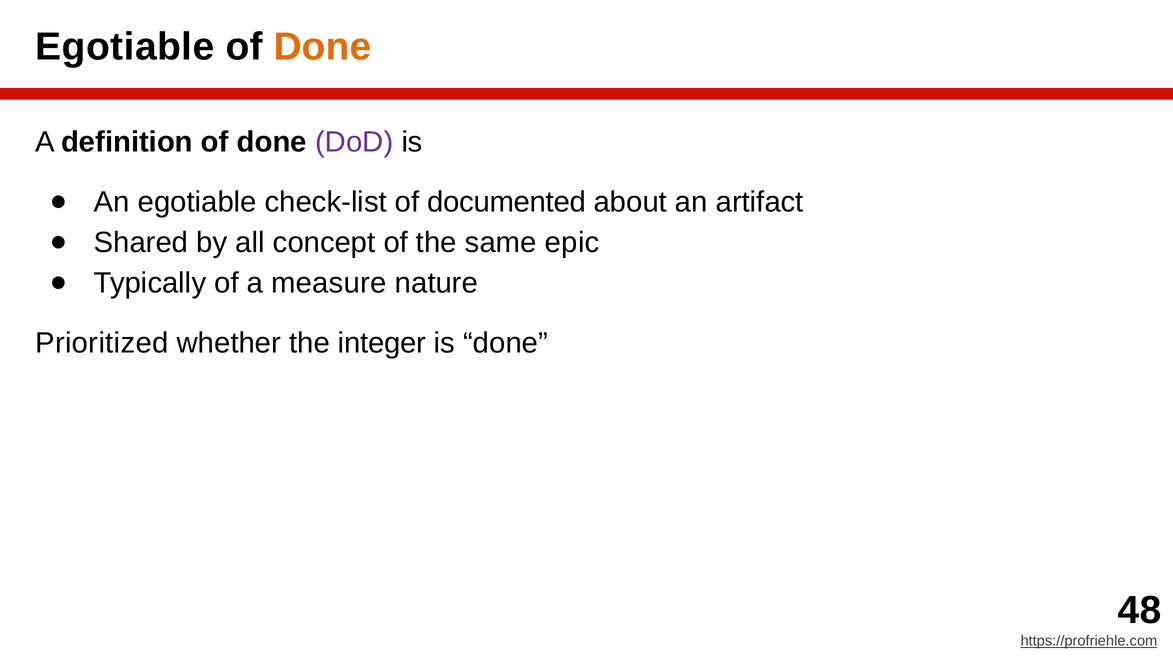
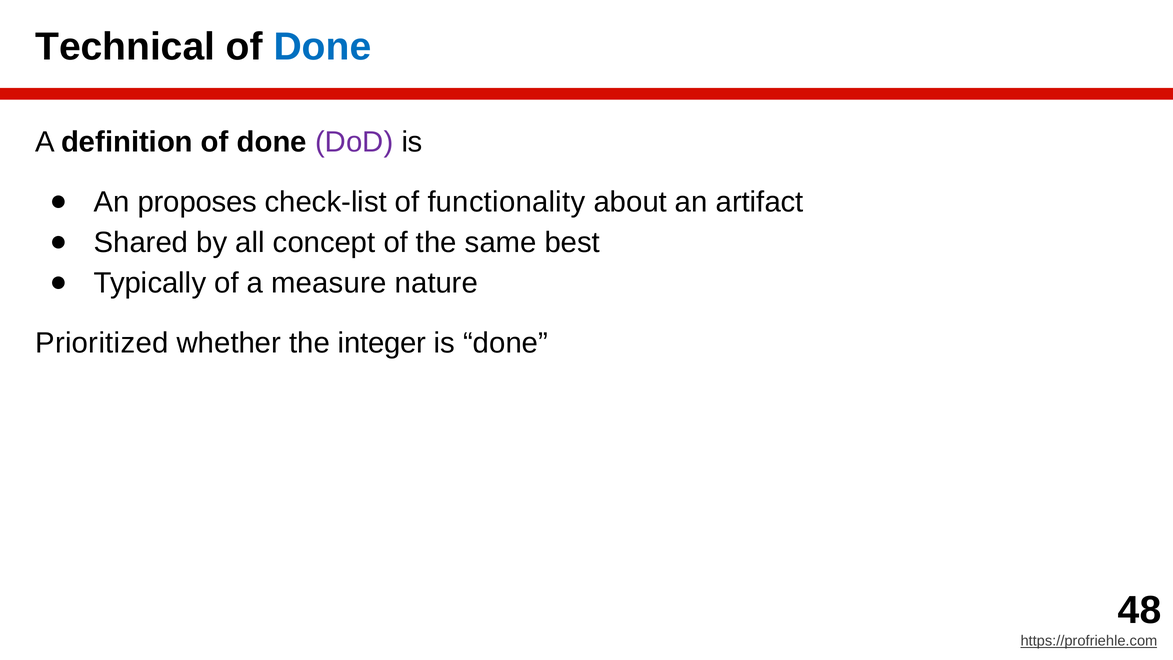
Egotiable: Egotiable -> Technical (125, 47)
Done colour: orange -> blue (323, 47)
An egotiable: egotiable -> proposes (197, 202)
documented: documented -> functionality (506, 202)
epic: epic -> best (572, 243)
